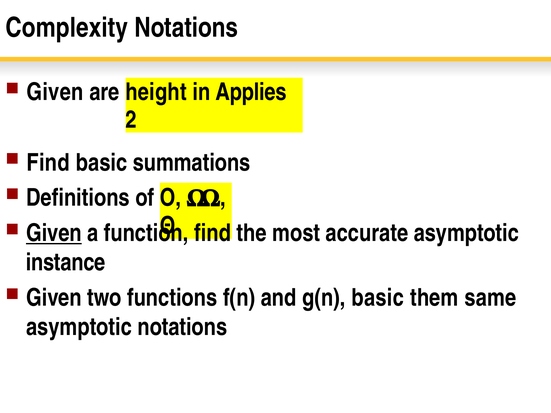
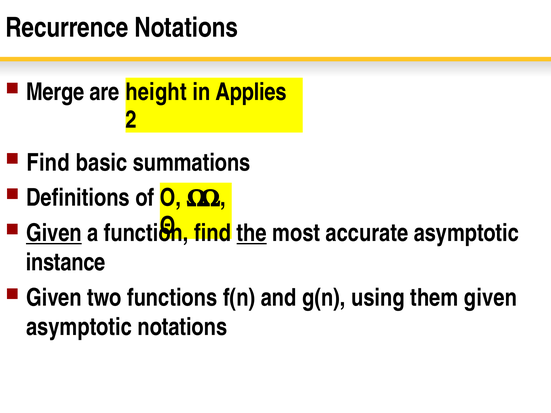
Complexity: Complexity -> Recurrence (67, 28)
Given: Given -> Merge (55, 92)
the underline: none -> present (252, 233)
g(n basic: basic -> using (378, 298)
them same: same -> given (490, 298)
